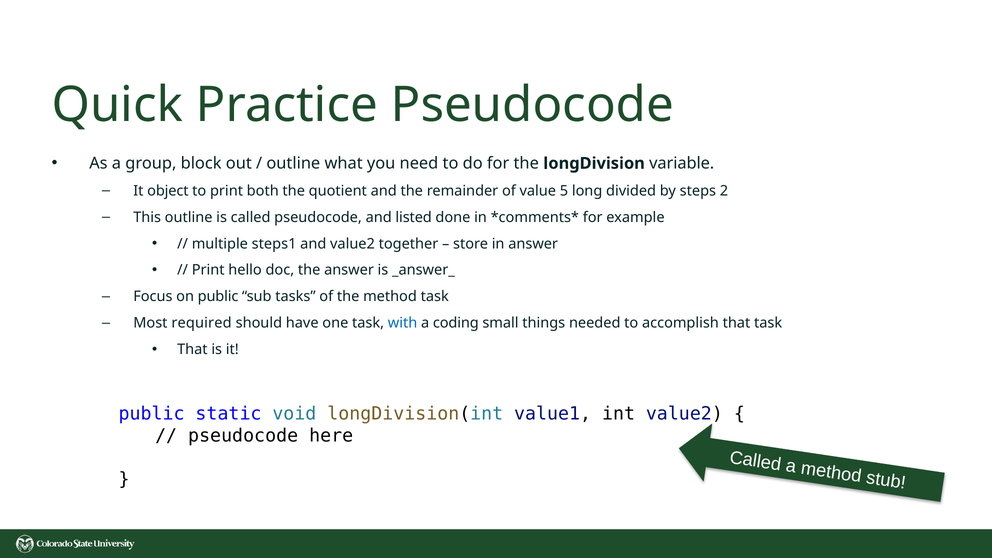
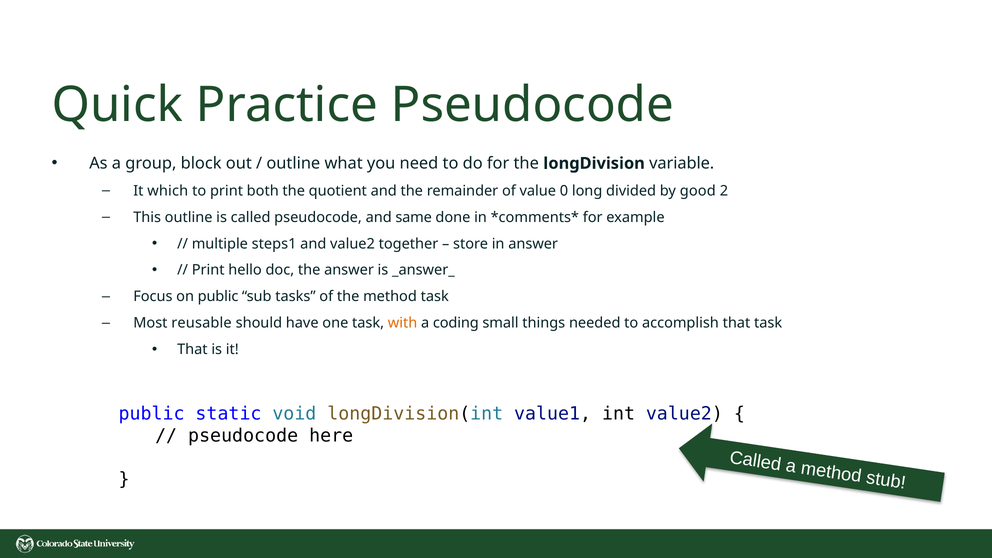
object: object -> which (168, 191)
5: 5 -> 0 (564, 191)
steps: steps -> good (698, 191)
listed: listed -> same (414, 217)
required: required -> reusable (202, 323)
with colour: blue -> orange (403, 323)
